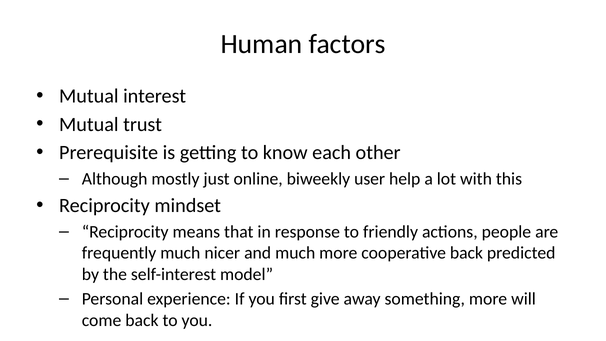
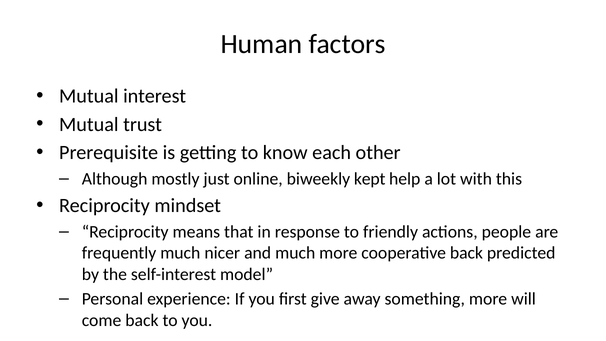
user: user -> kept (370, 179)
